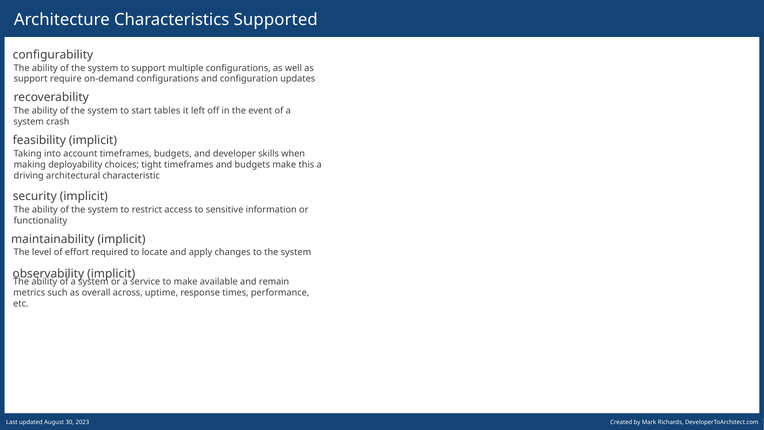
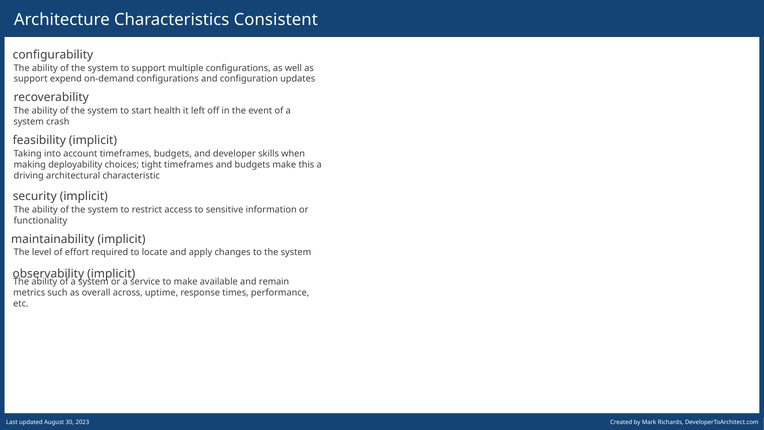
Supported: Supported -> Consistent (276, 20)
require: require -> expend (66, 79)
tables: tables -> health (167, 111)
